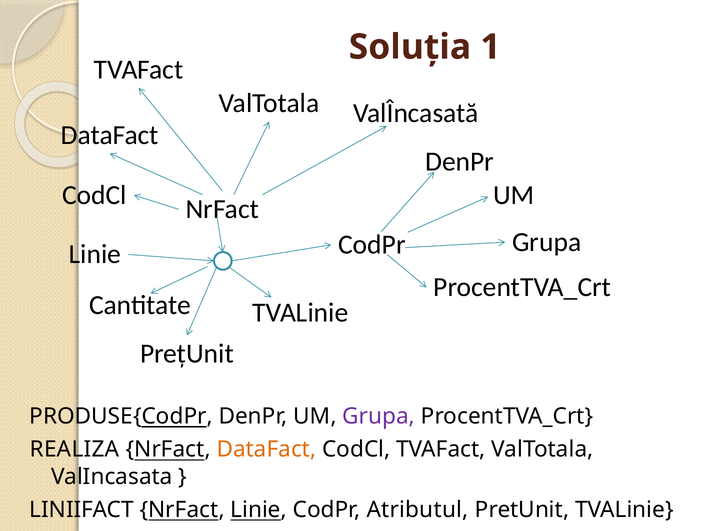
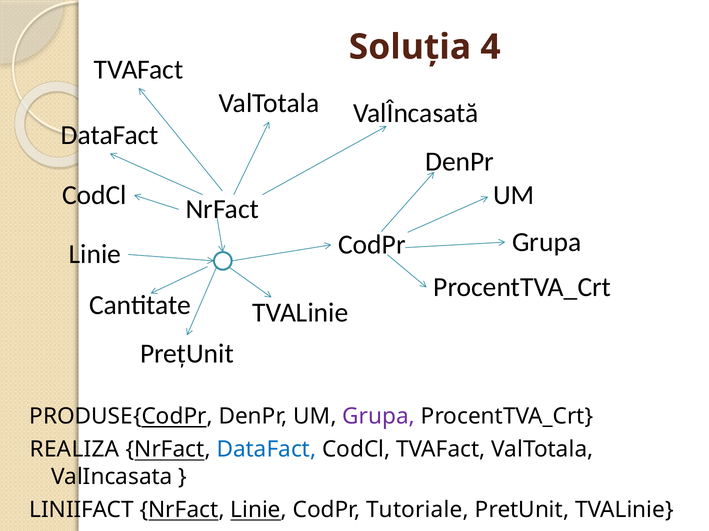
1: 1 -> 4 (490, 47)
DataFact colour: orange -> blue (266, 450)
Atributul: Atributul -> Tutoriale (417, 510)
